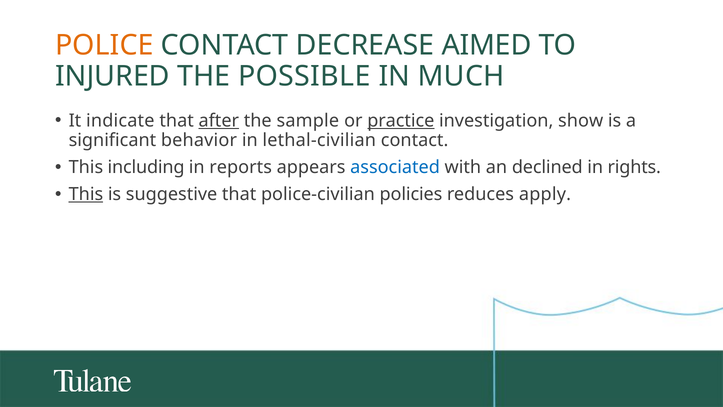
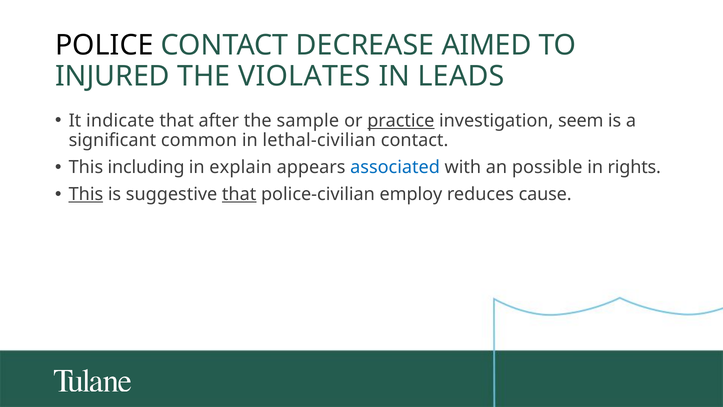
POLICE colour: orange -> black (104, 45)
POSSIBLE: POSSIBLE -> VIOLATES (304, 76)
MUCH: MUCH -> LEADS (461, 76)
after underline: present -> none (219, 121)
show: show -> seem (581, 121)
behavior: behavior -> common (199, 140)
reports: reports -> explain (241, 167)
declined: declined -> possible (547, 167)
that underline: none -> present (239, 194)
policies: policies -> employ (411, 194)
apply: apply -> cause (545, 194)
